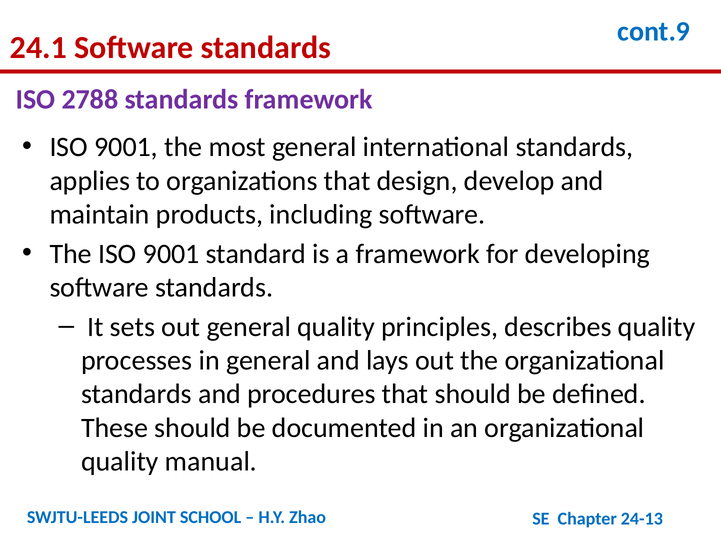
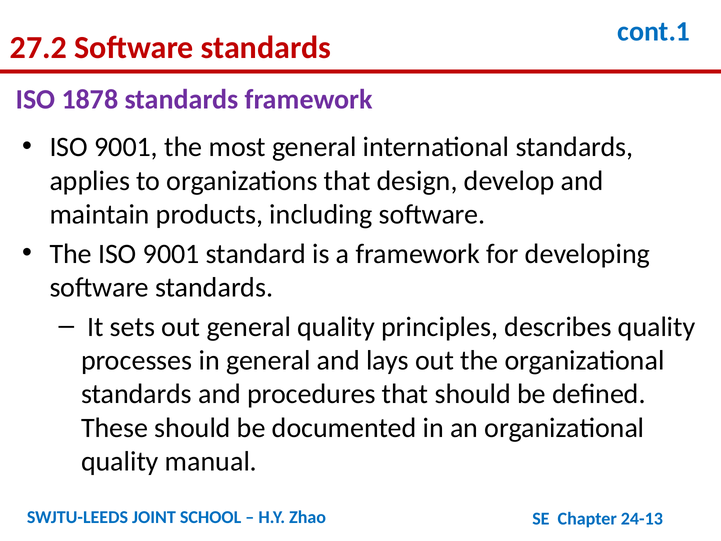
cont.9: cont.9 -> cont.1 (654, 32)
24.1: 24.1 -> 27.2 (38, 48)
2788: 2788 -> 1878 (90, 100)
